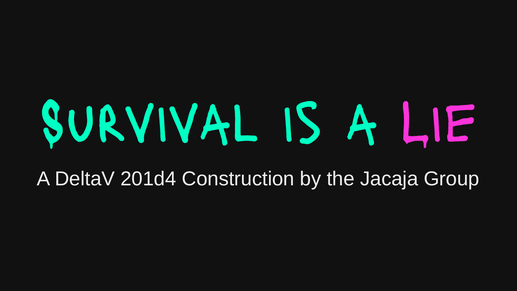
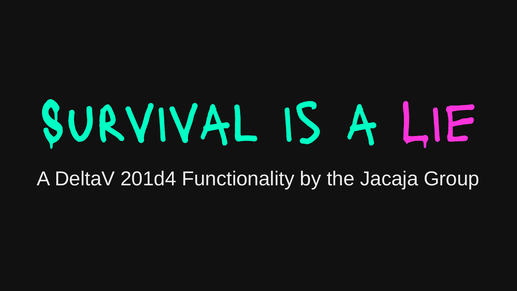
Construction: Construction -> Functionality (238, 179)
